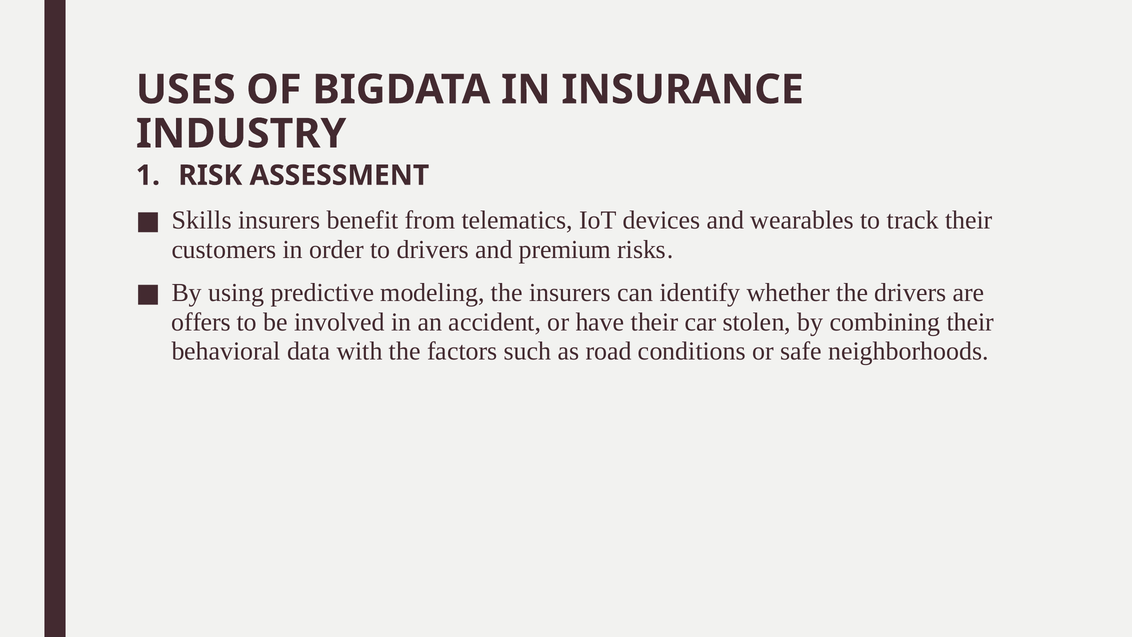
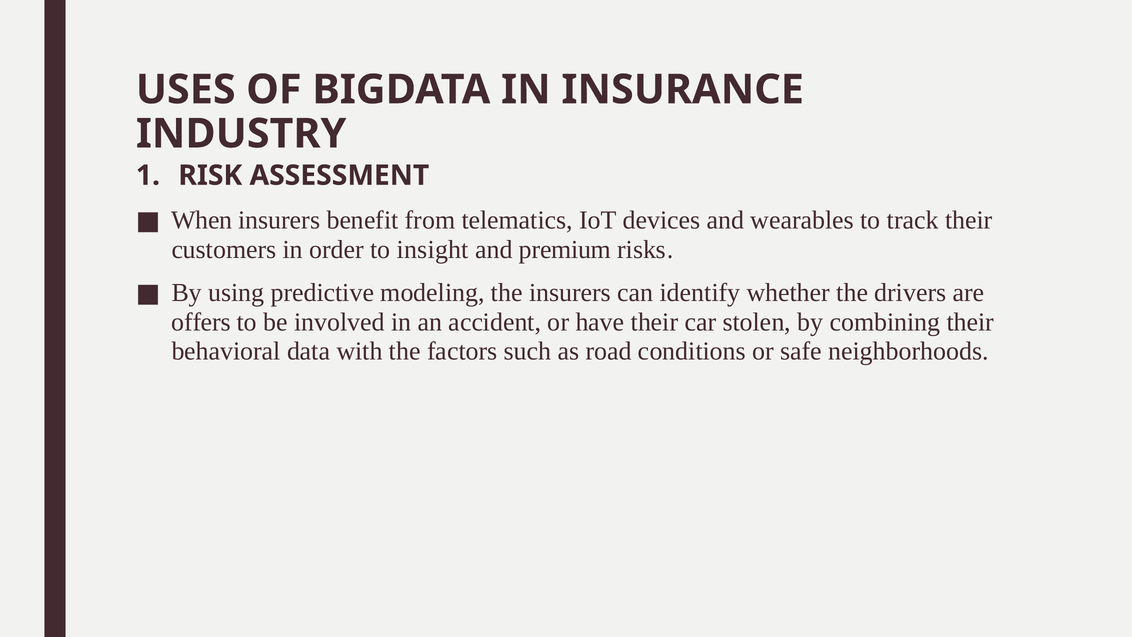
Skills: Skills -> When (202, 220)
to drivers: drivers -> insight (433, 249)
